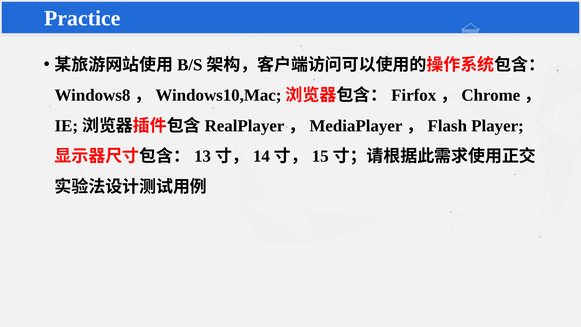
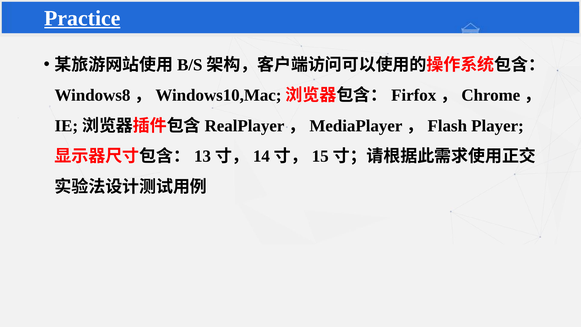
Practice underline: none -> present (82, 18)
